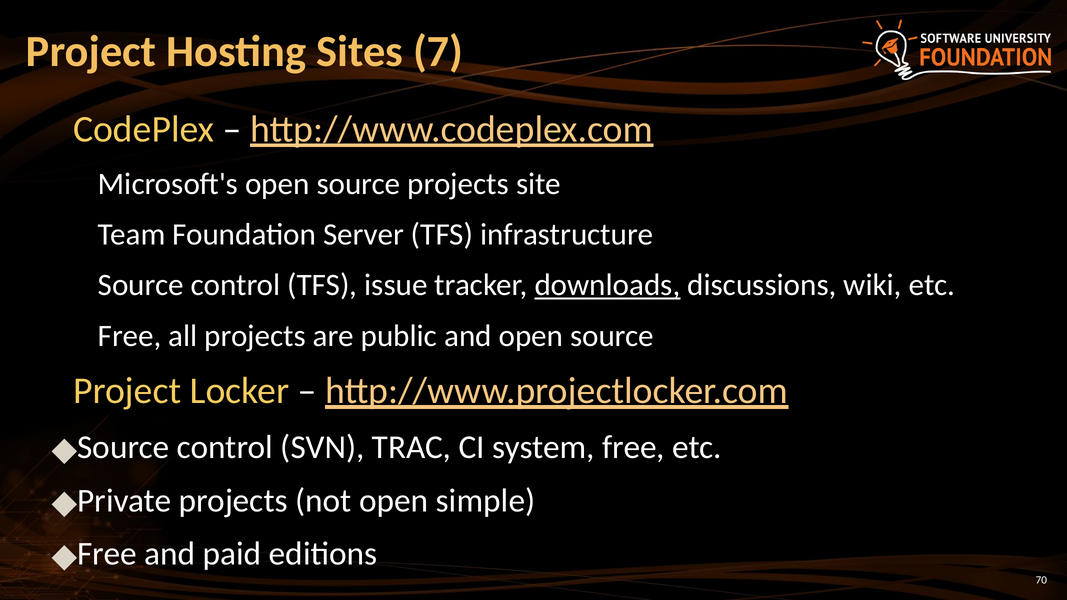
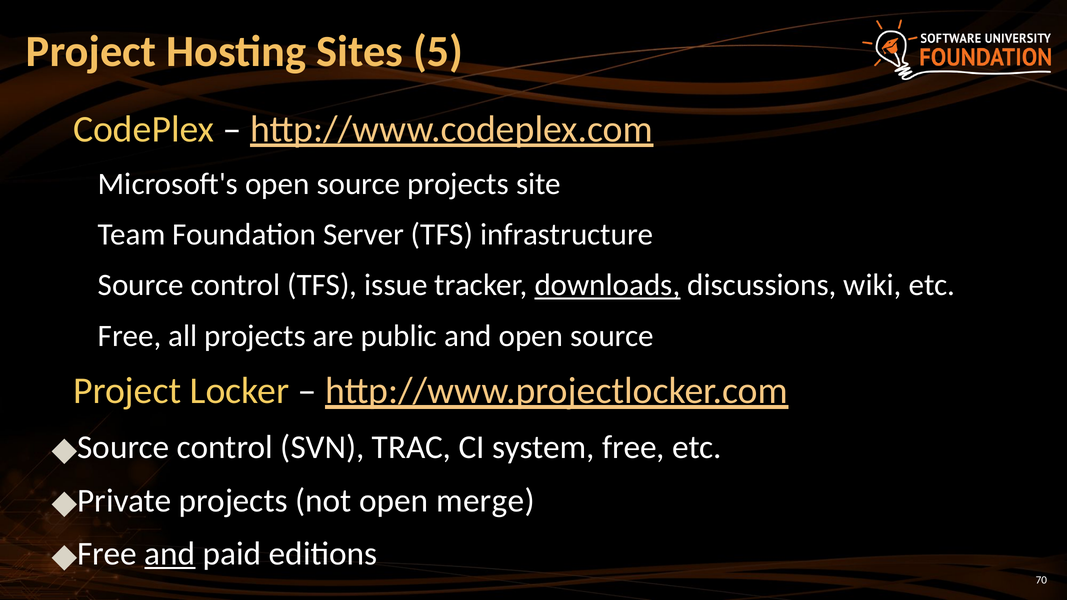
7: 7 -> 5 (438, 52)
simple: simple -> merge (486, 501)
and underline: none -> present (170, 554)
